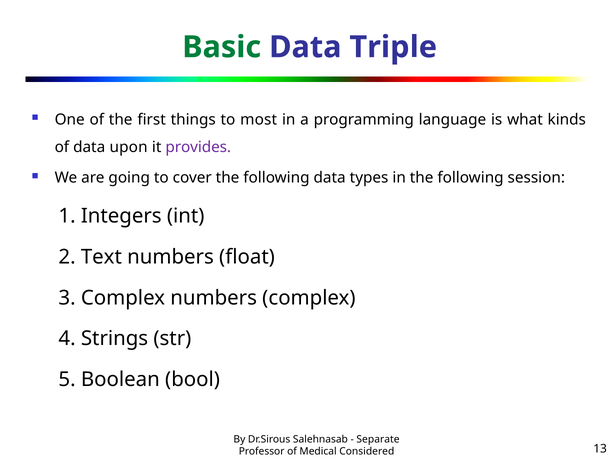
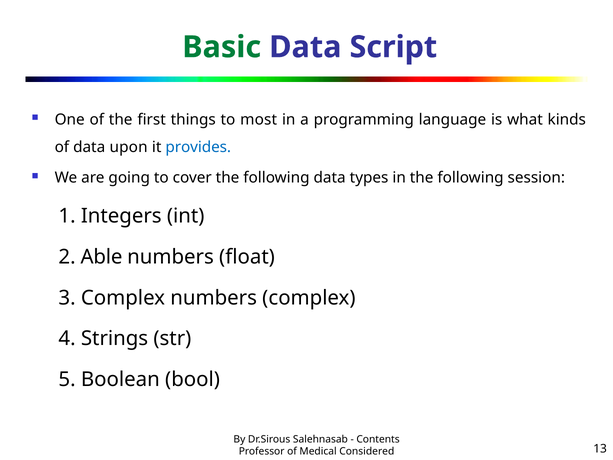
Triple: Triple -> Script (393, 47)
provides colour: purple -> blue (198, 147)
Text: Text -> Able (101, 257)
Separate: Separate -> Contents (378, 439)
